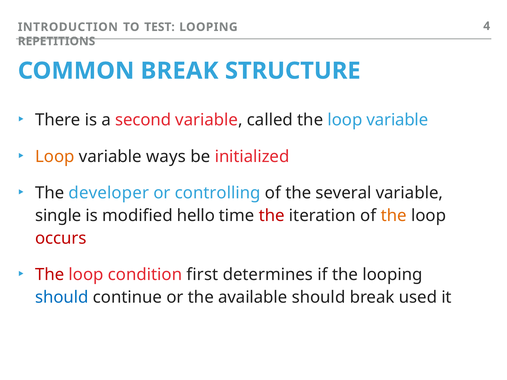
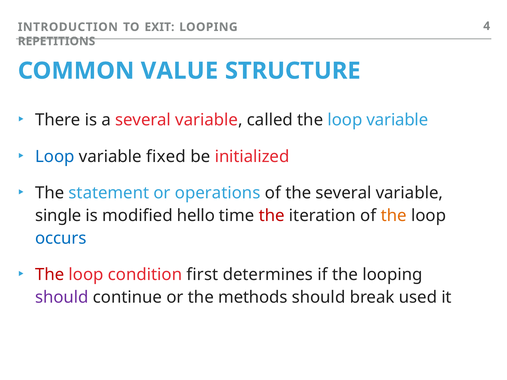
TEST: TEST -> EXIT (159, 27)
COMMON BREAK: BREAK -> VALUE (179, 71)
a second: second -> several (143, 120)
Loop colour: orange -> blue (55, 157)
ways: ways -> fixed (166, 157)
developer: developer -> statement (109, 193)
controlling: controlling -> operations (218, 193)
occurs colour: red -> blue (61, 238)
should colour: blue -> purple (62, 297)
available: available -> methods (253, 297)
